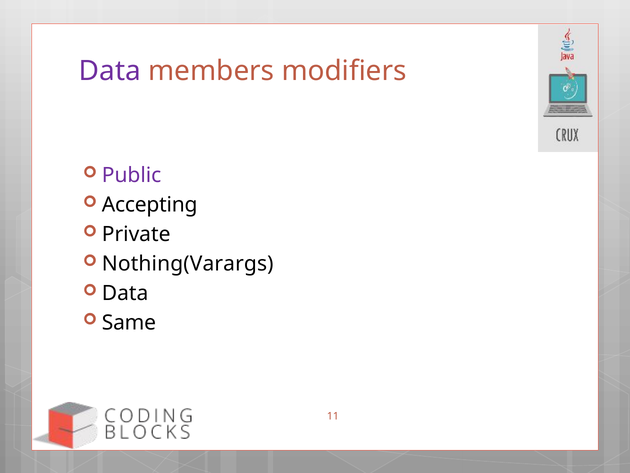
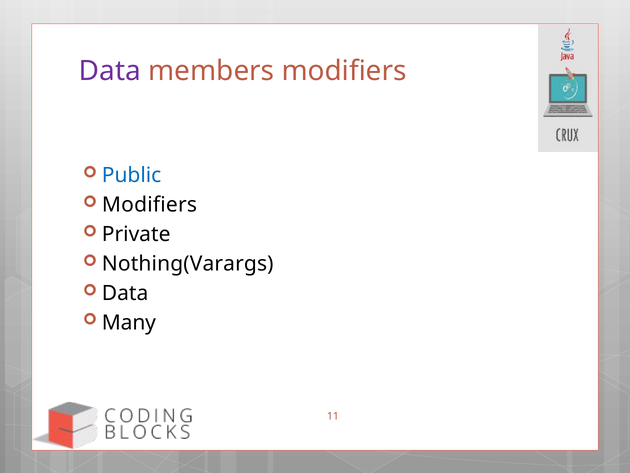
Public colour: purple -> blue (132, 175)
Accepting: Accepting -> Modifiers (149, 205)
Same: Same -> Many (129, 322)
